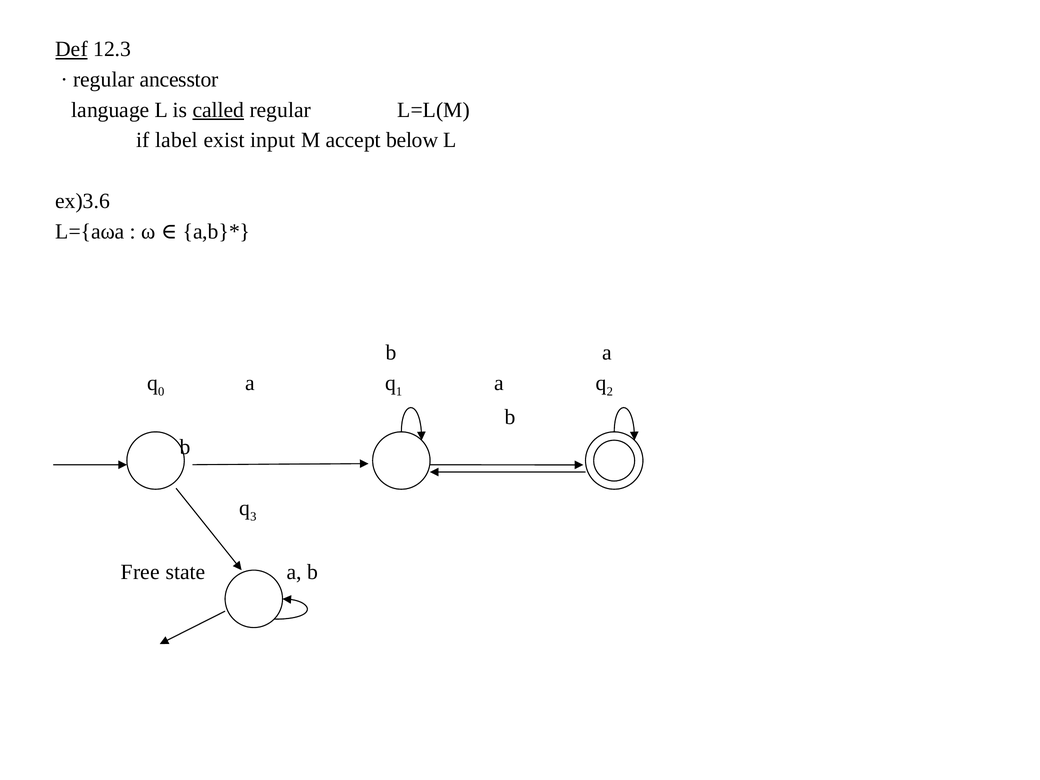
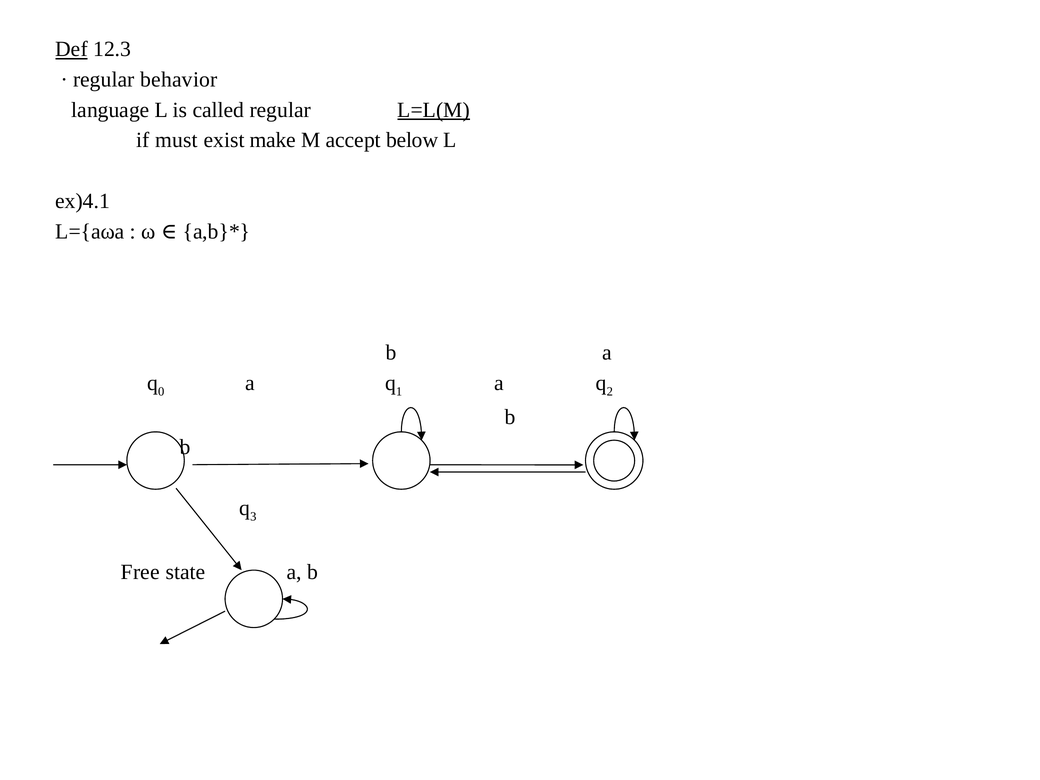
ancesstor: ancesstor -> behavior (179, 80)
called underline: present -> none (218, 110)
L=L(M underline: none -> present (434, 110)
label: label -> must (176, 140)
input: input -> make (273, 140)
ex)3.6: ex)3.6 -> ex)4.1 (83, 201)
